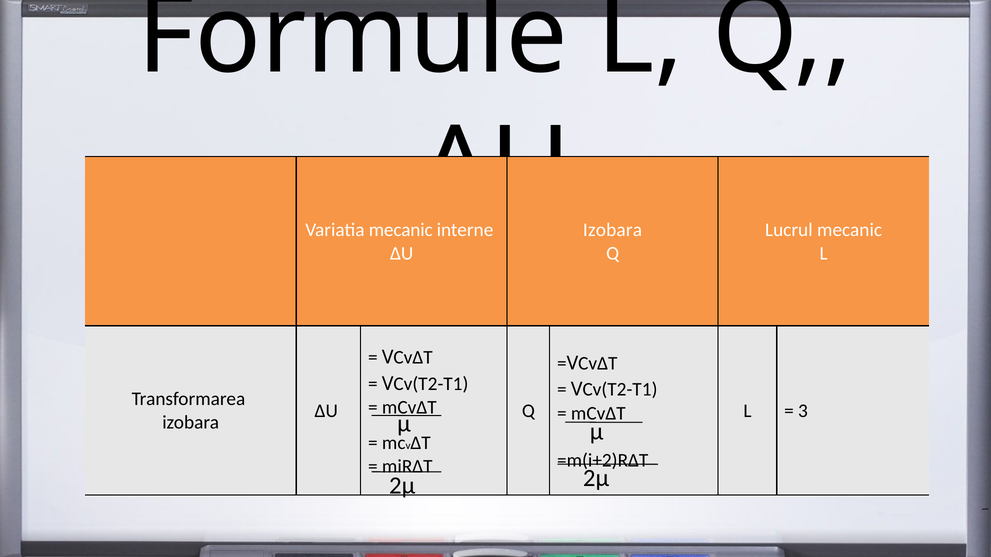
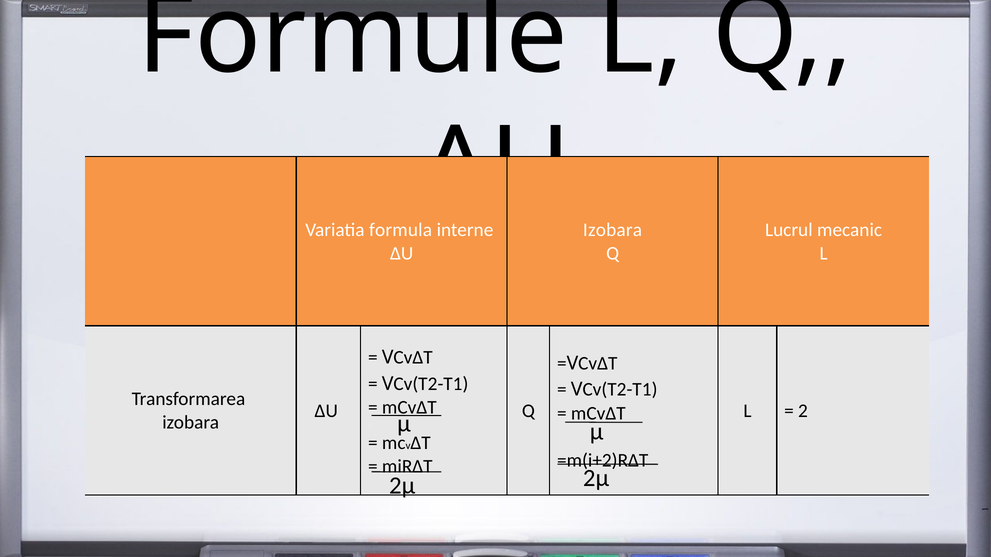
Variatia mecanic: mecanic -> formula (401, 230)
3: 3 -> 2 (803, 411)
